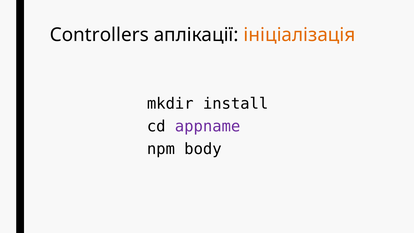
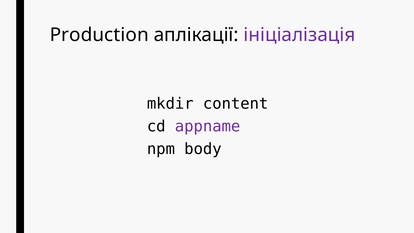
Controllers: Controllers -> Production (99, 35)
ініціалізація colour: orange -> purple (299, 35)
install: install -> content (236, 104)
